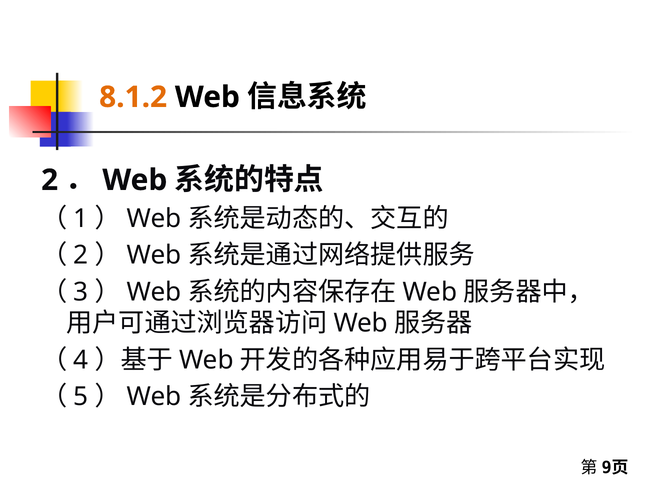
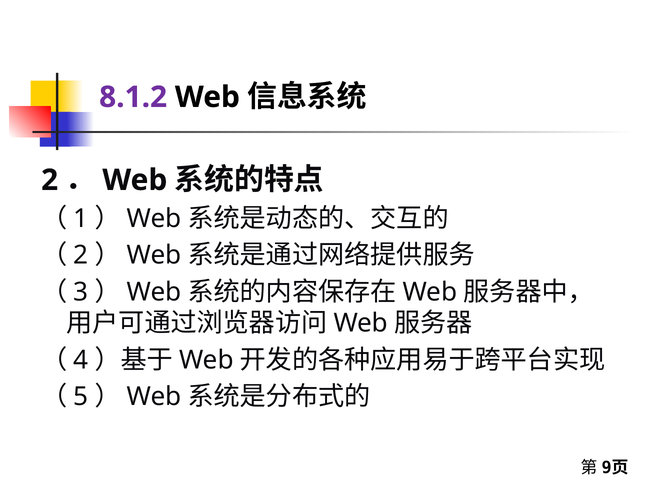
8.1.2 colour: orange -> purple (133, 97)
